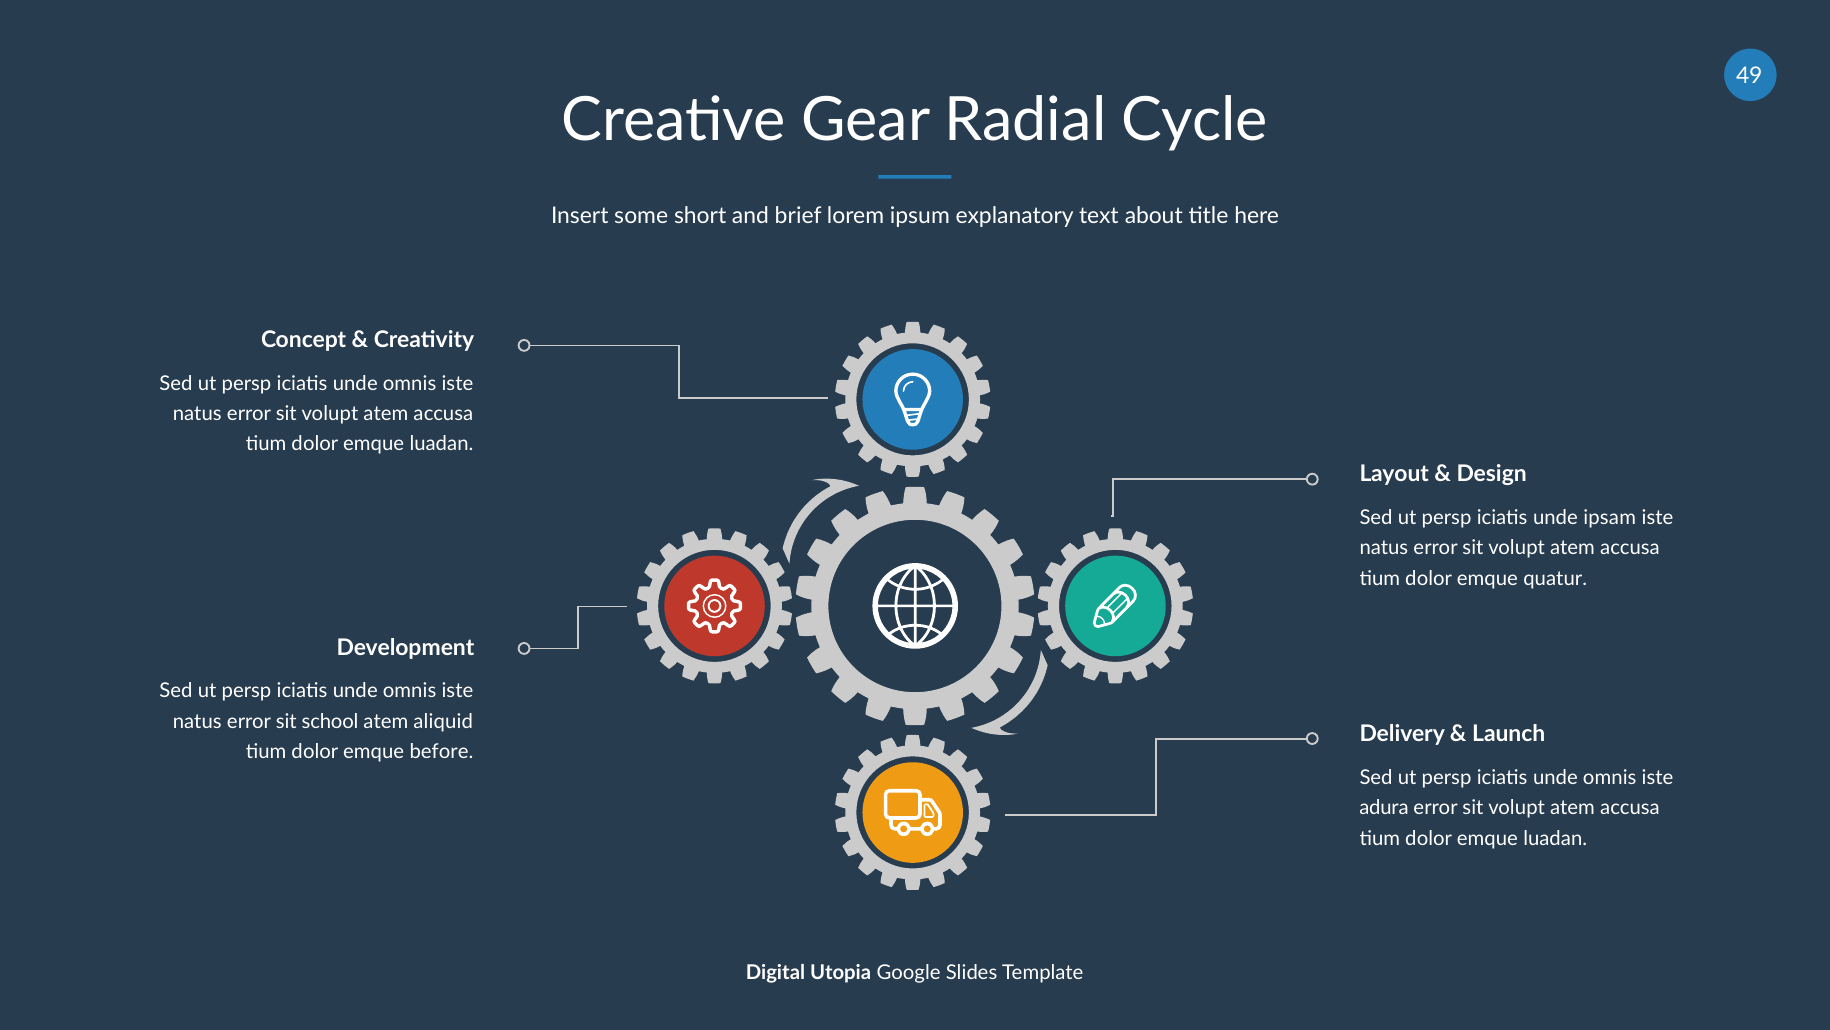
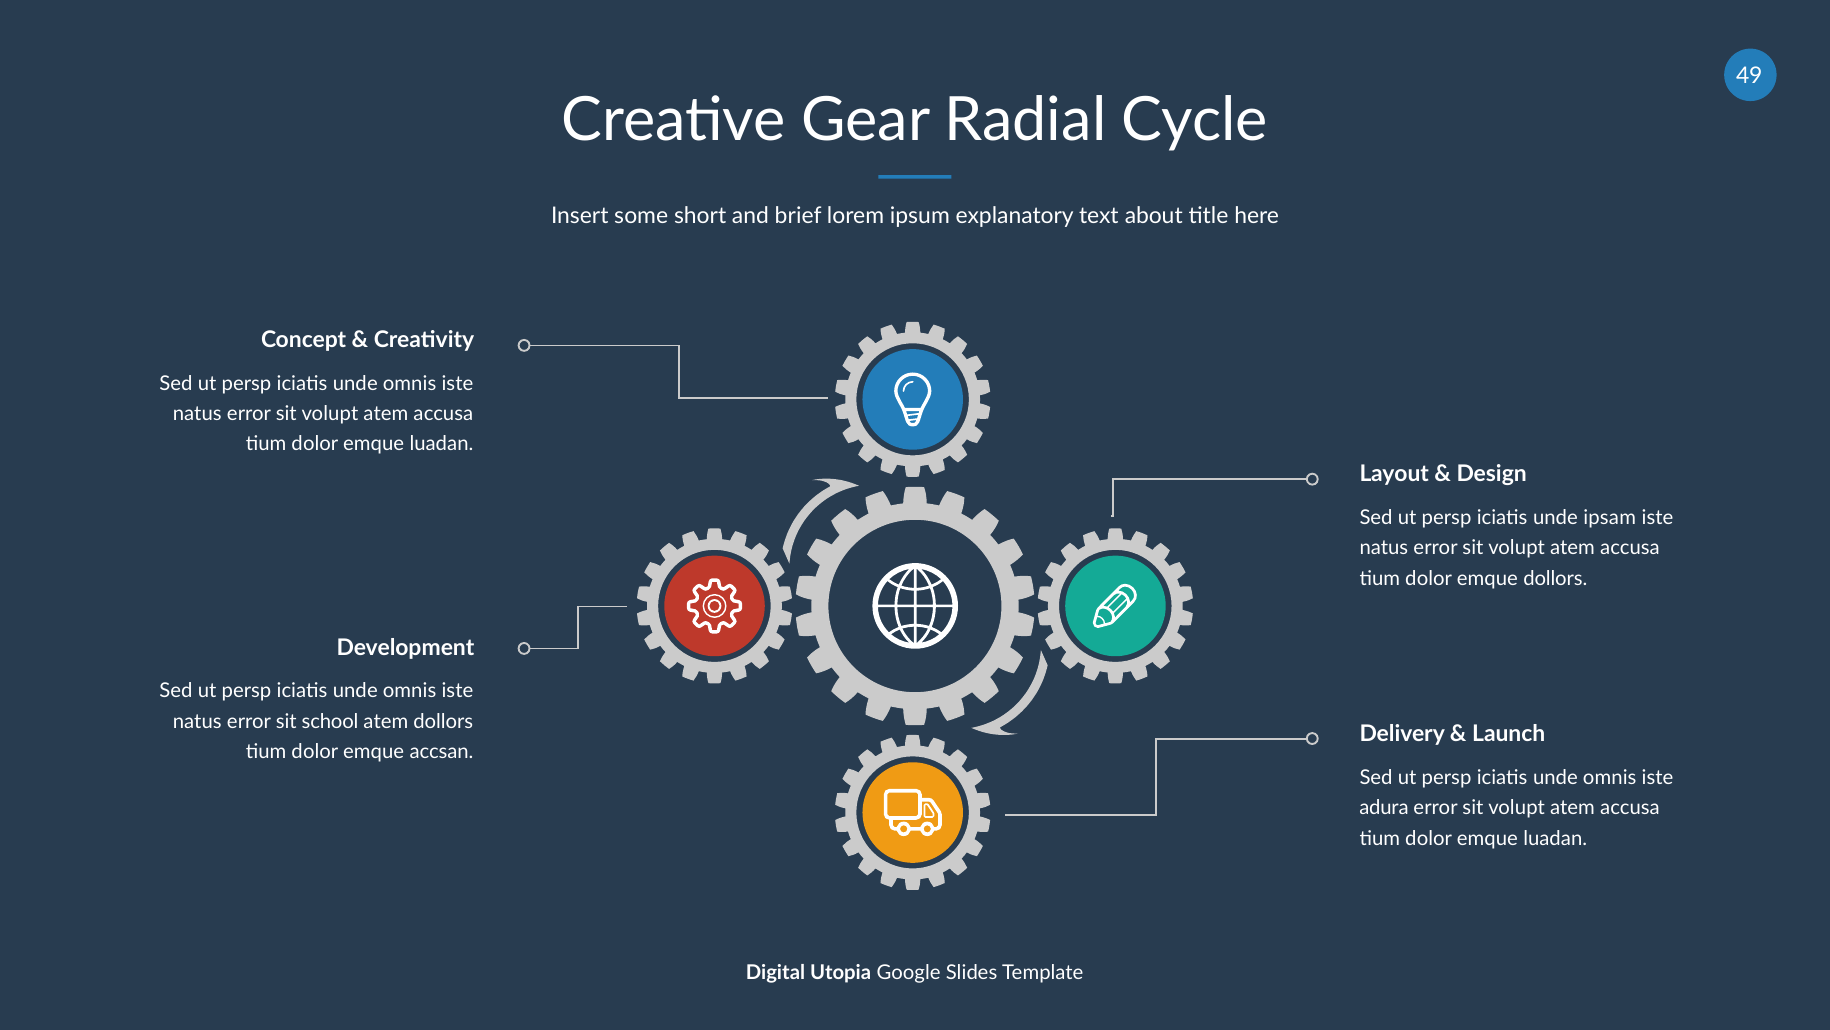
emque quatur: quatur -> dollors (1555, 578)
atem aliquid: aliquid -> dollors (443, 721)
before: before -> accsan (442, 752)
